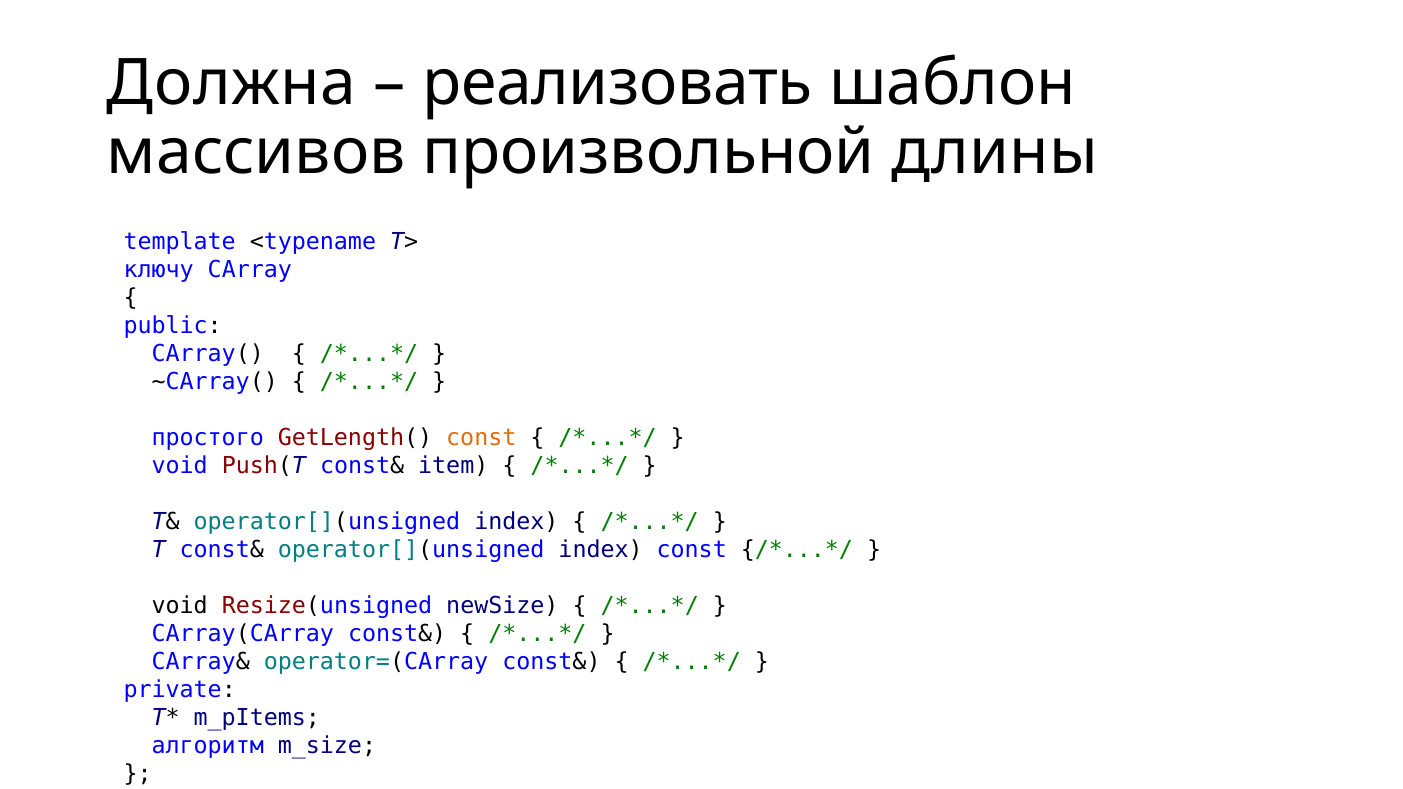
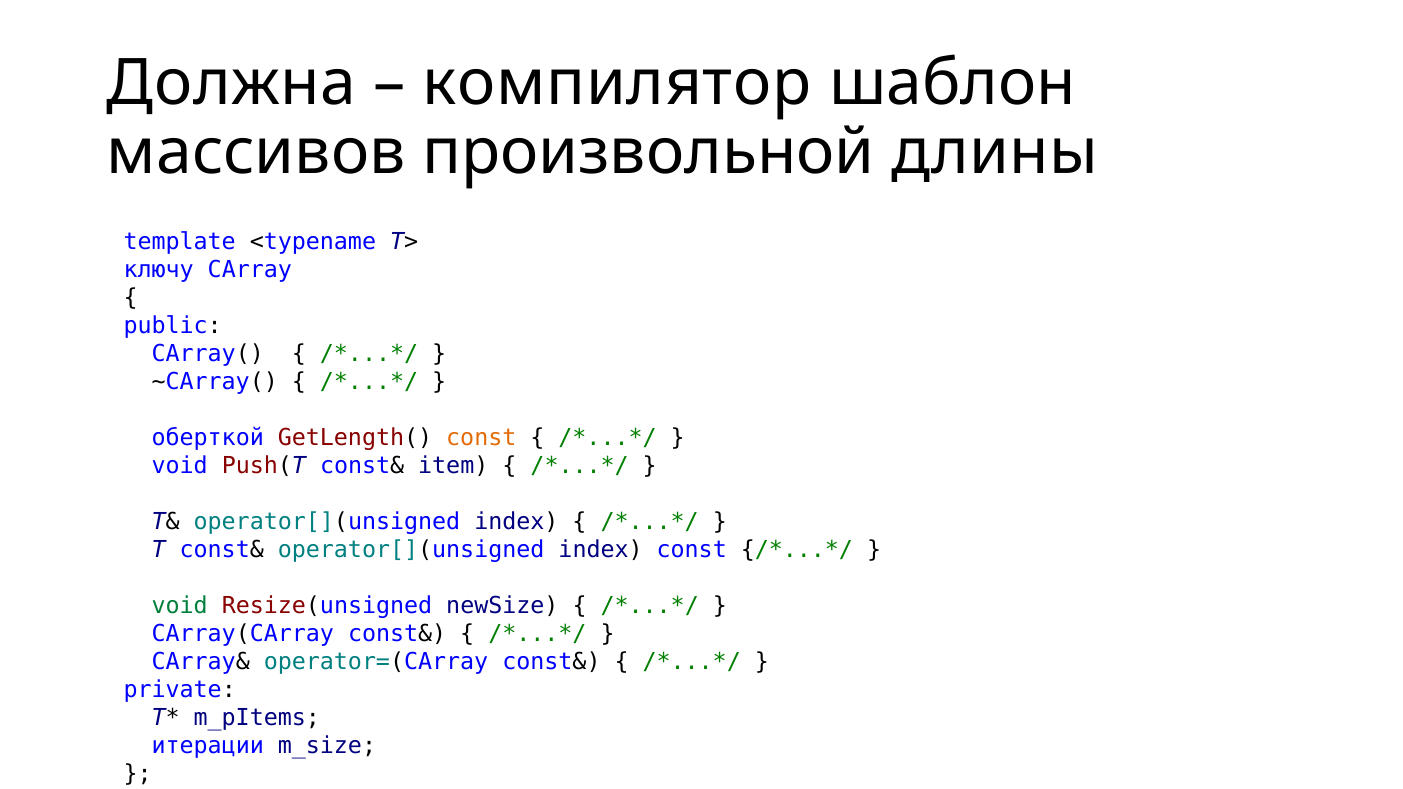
реализовать: реализовать -> компилятор (617, 83)
простого: простого -> оберткой (208, 438)
void colour: black -> green (180, 606)
алгоритм: алгоритм -> итерации (208, 746)
